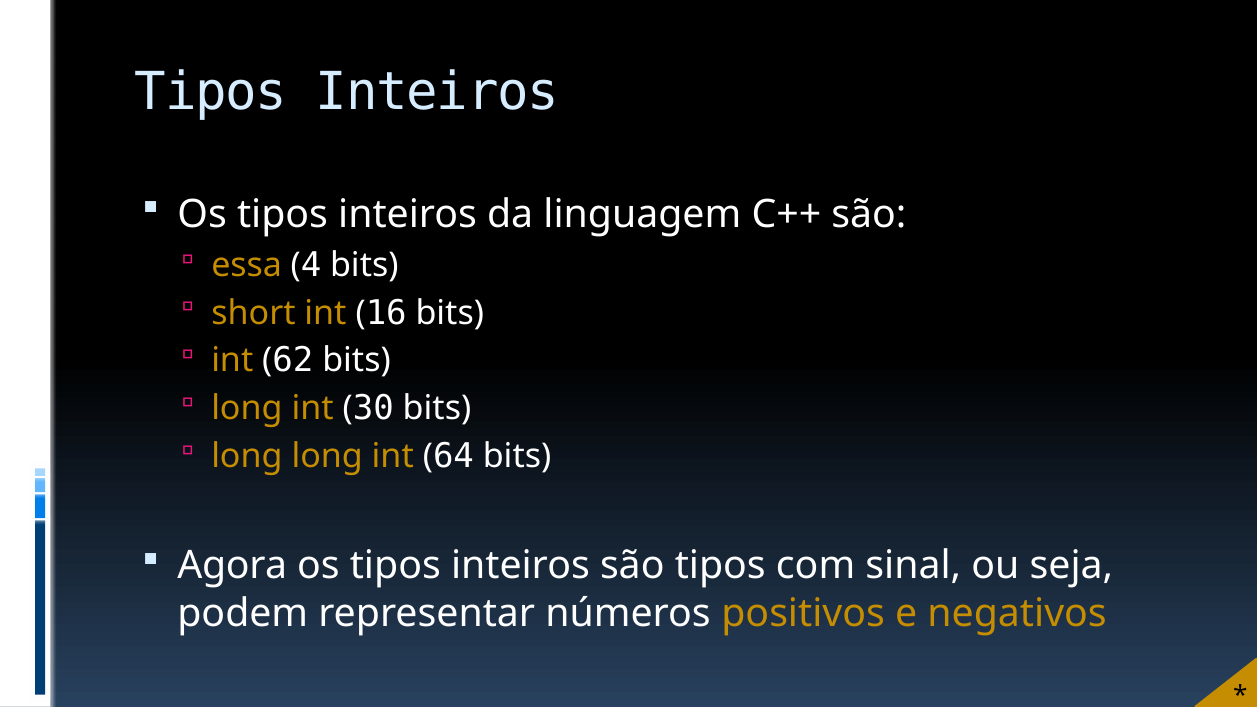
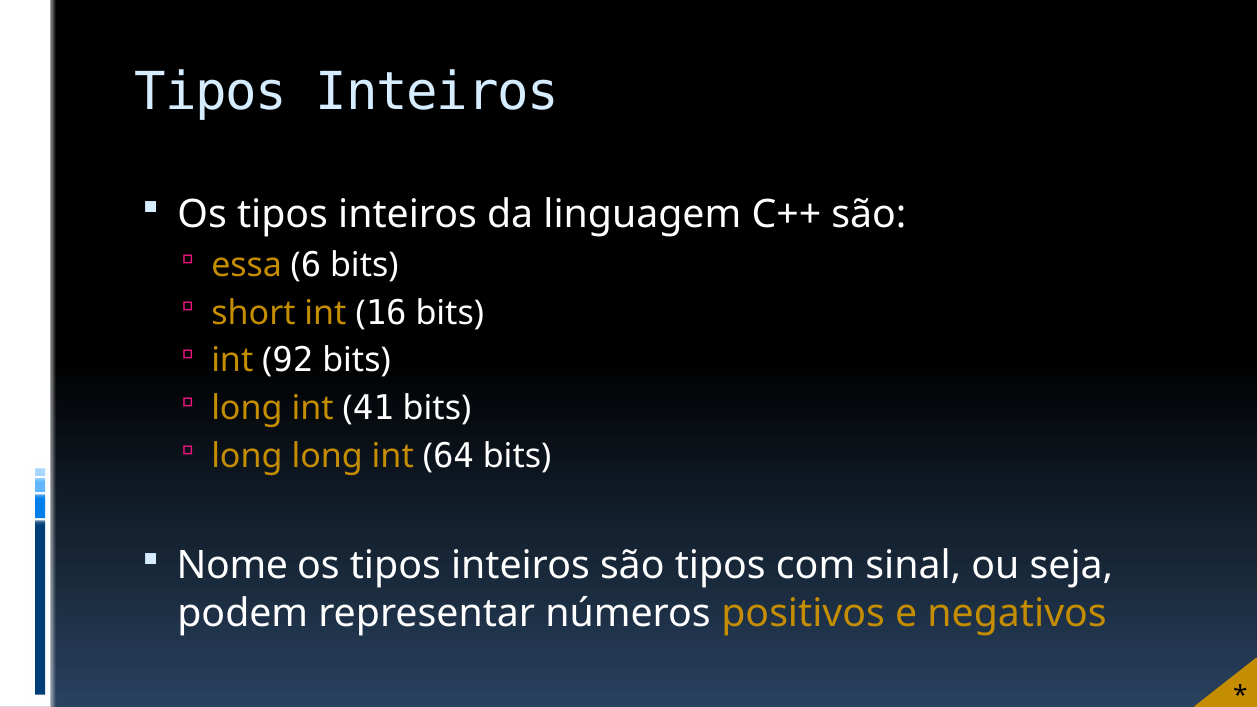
4: 4 -> 6 (311, 265)
62: 62 -> 92 (293, 361)
30: 30 -> 41 (373, 409)
Agora: Agora -> Nome (232, 566)
